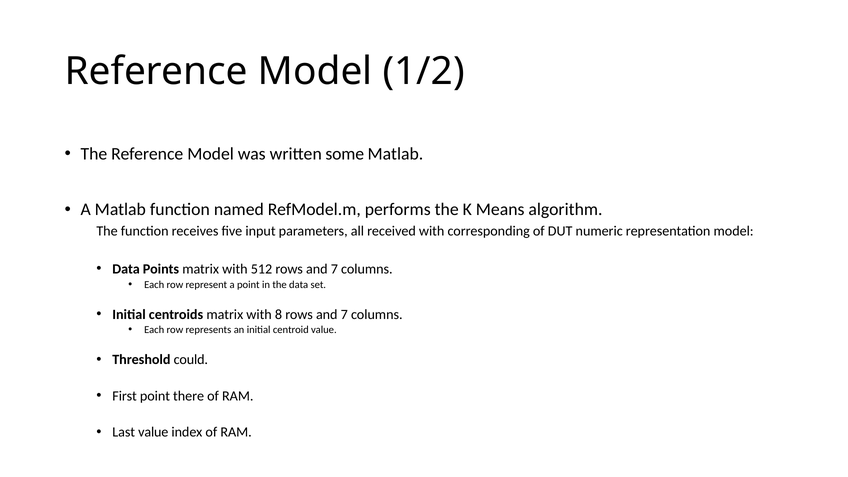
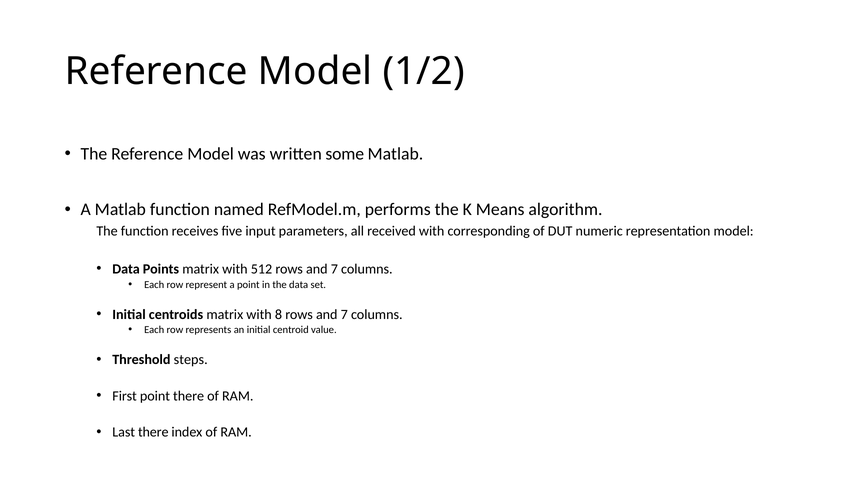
could: could -> steps (191, 360)
Last value: value -> there (153, 432)
